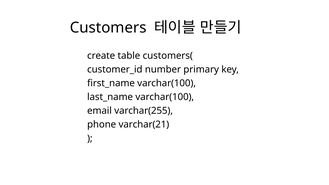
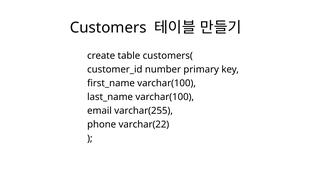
varchar(21: varchar(21 -> varchar(22 (144, 125)
